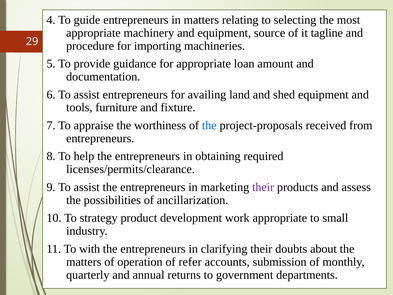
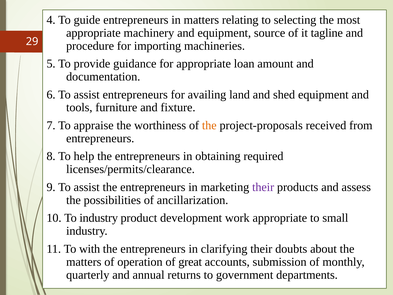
the colour: blue -> orange (209, 125)
To strategy: strategy -> industry (99, 218)
refer: refer -> great (190, 262)
